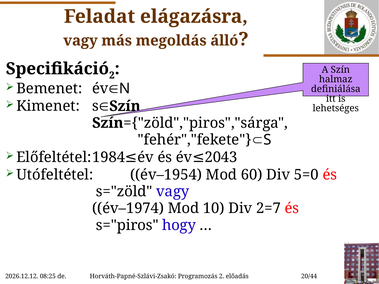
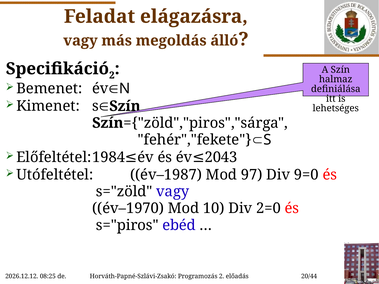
év–1954: év–1954 -> év–1987 (166, 175)
60: 60 -> 97 (252, 175)
5=0: 5=0 -> 9=0 (306, 175)
év–1974: év–1974 -> év–1970 (128, 209)
2=7: 2=7 -> 2=0 (268, 209)
hogy: hogy -> ebéd (179, 225)
